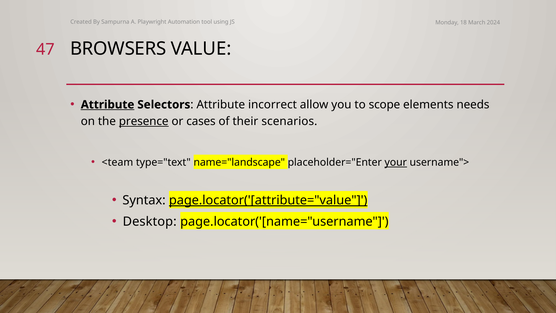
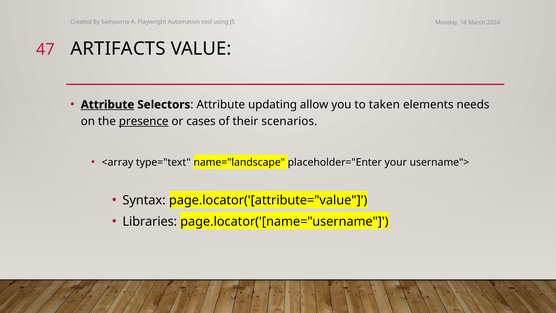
BROWSERS: BROWSERS -> ARTIFACTS (118, 49)
incorrect: incorrect -> updating (273, 105)
scope: scope -> taken (384, 105)
<team: <team -> <array (117, 162)
your underline: present -> none (396, 162)
page.locator('[attribute="value underline: present -> none (268, 200)
Desktop: Desktop -> Libraries (150, 221)
